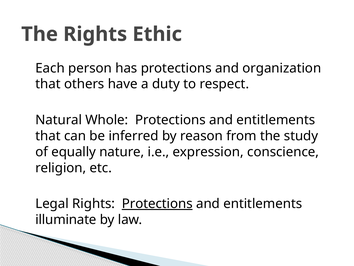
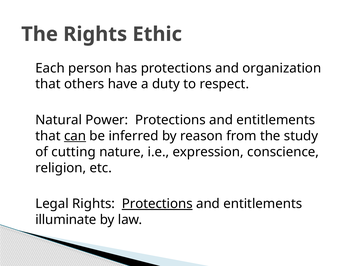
Whole: Whole -> Power (107, 120)
can underline: none -> present (75, 136)
equally: equally -> cutting (74, 152)
